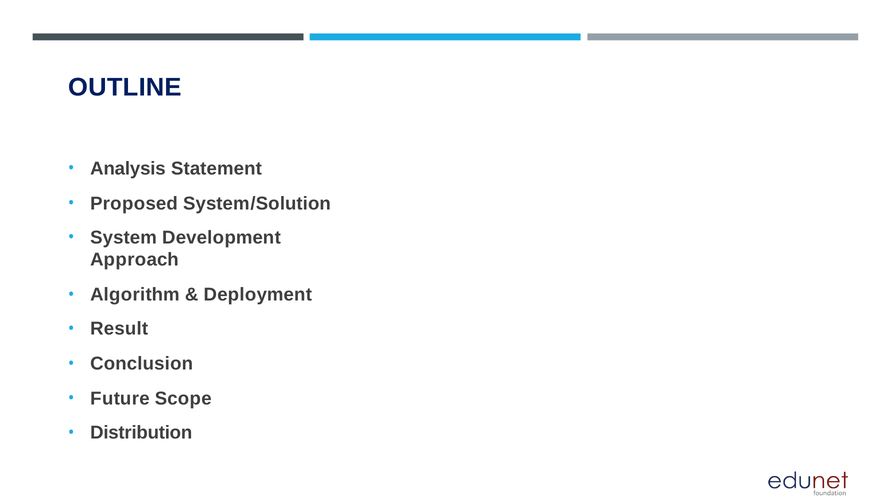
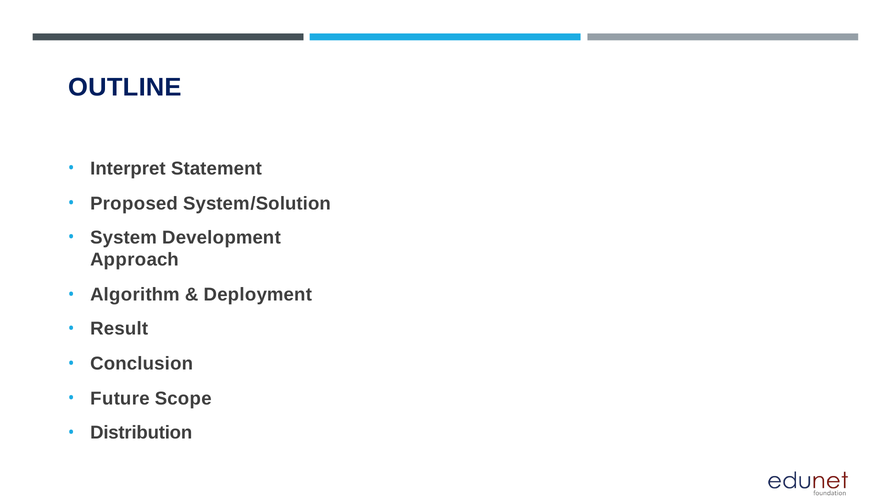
Analysis: Analysis -> Interpret (128, 169)
